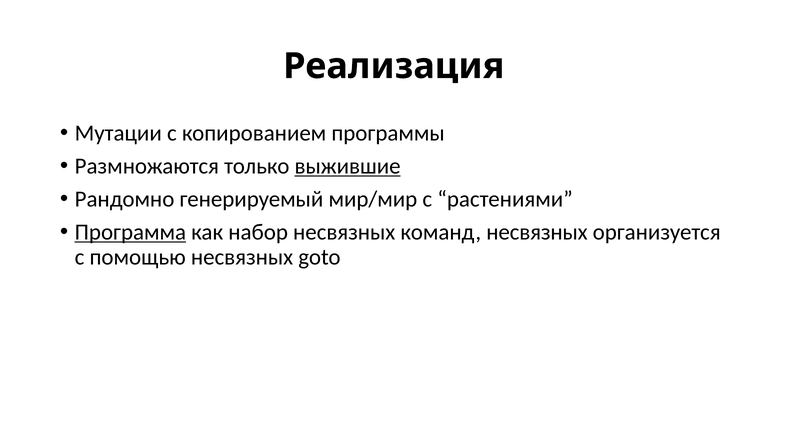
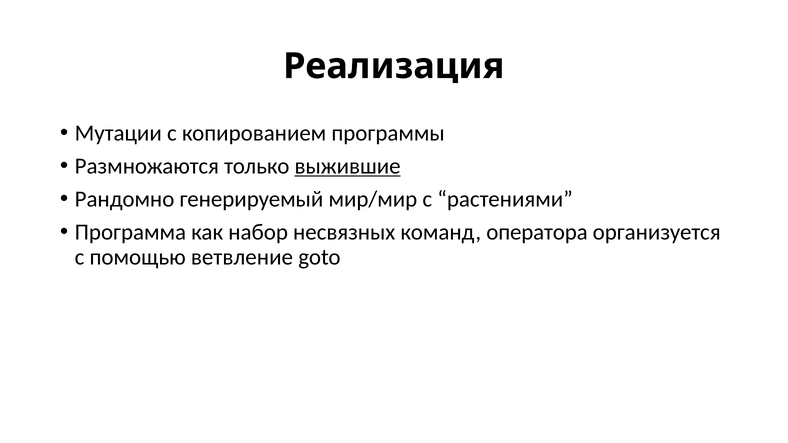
Программа underline: present -> none (130, 232)
команд несвязных: несвязных -> оператора (537, 232)
помощью несвязных: несвязных -> ветвление (242, 257)
